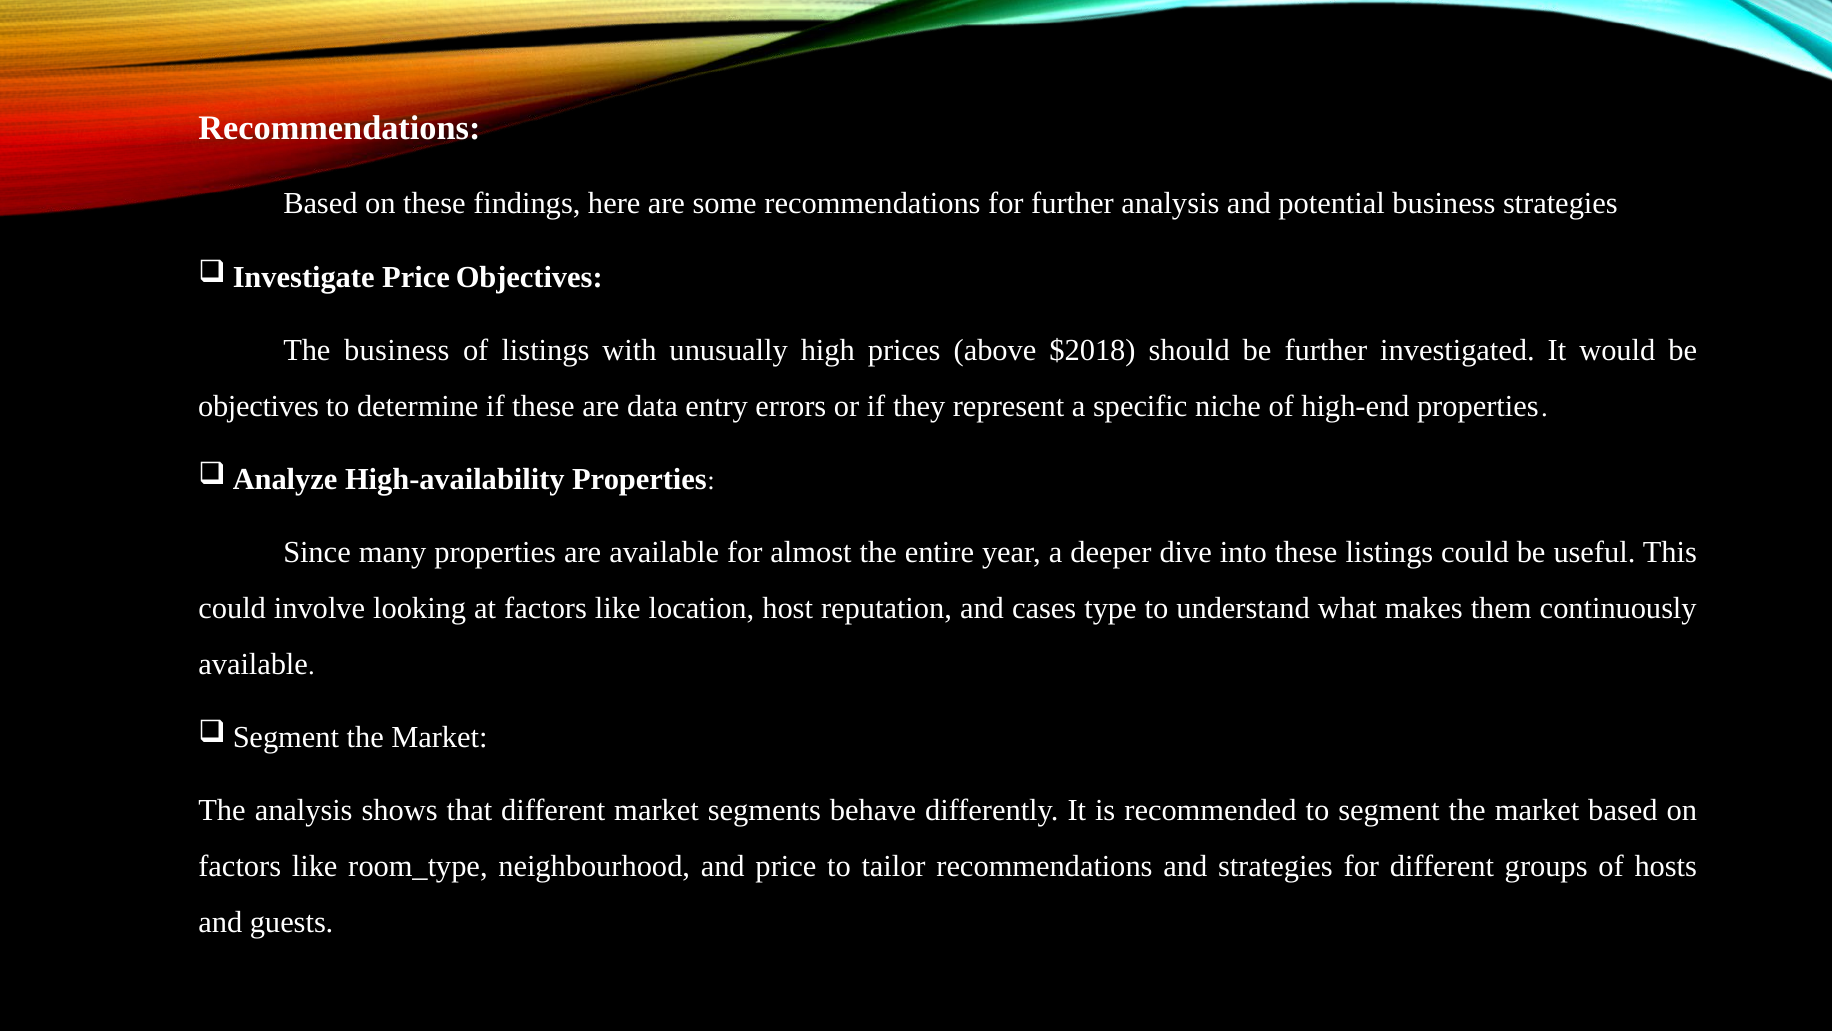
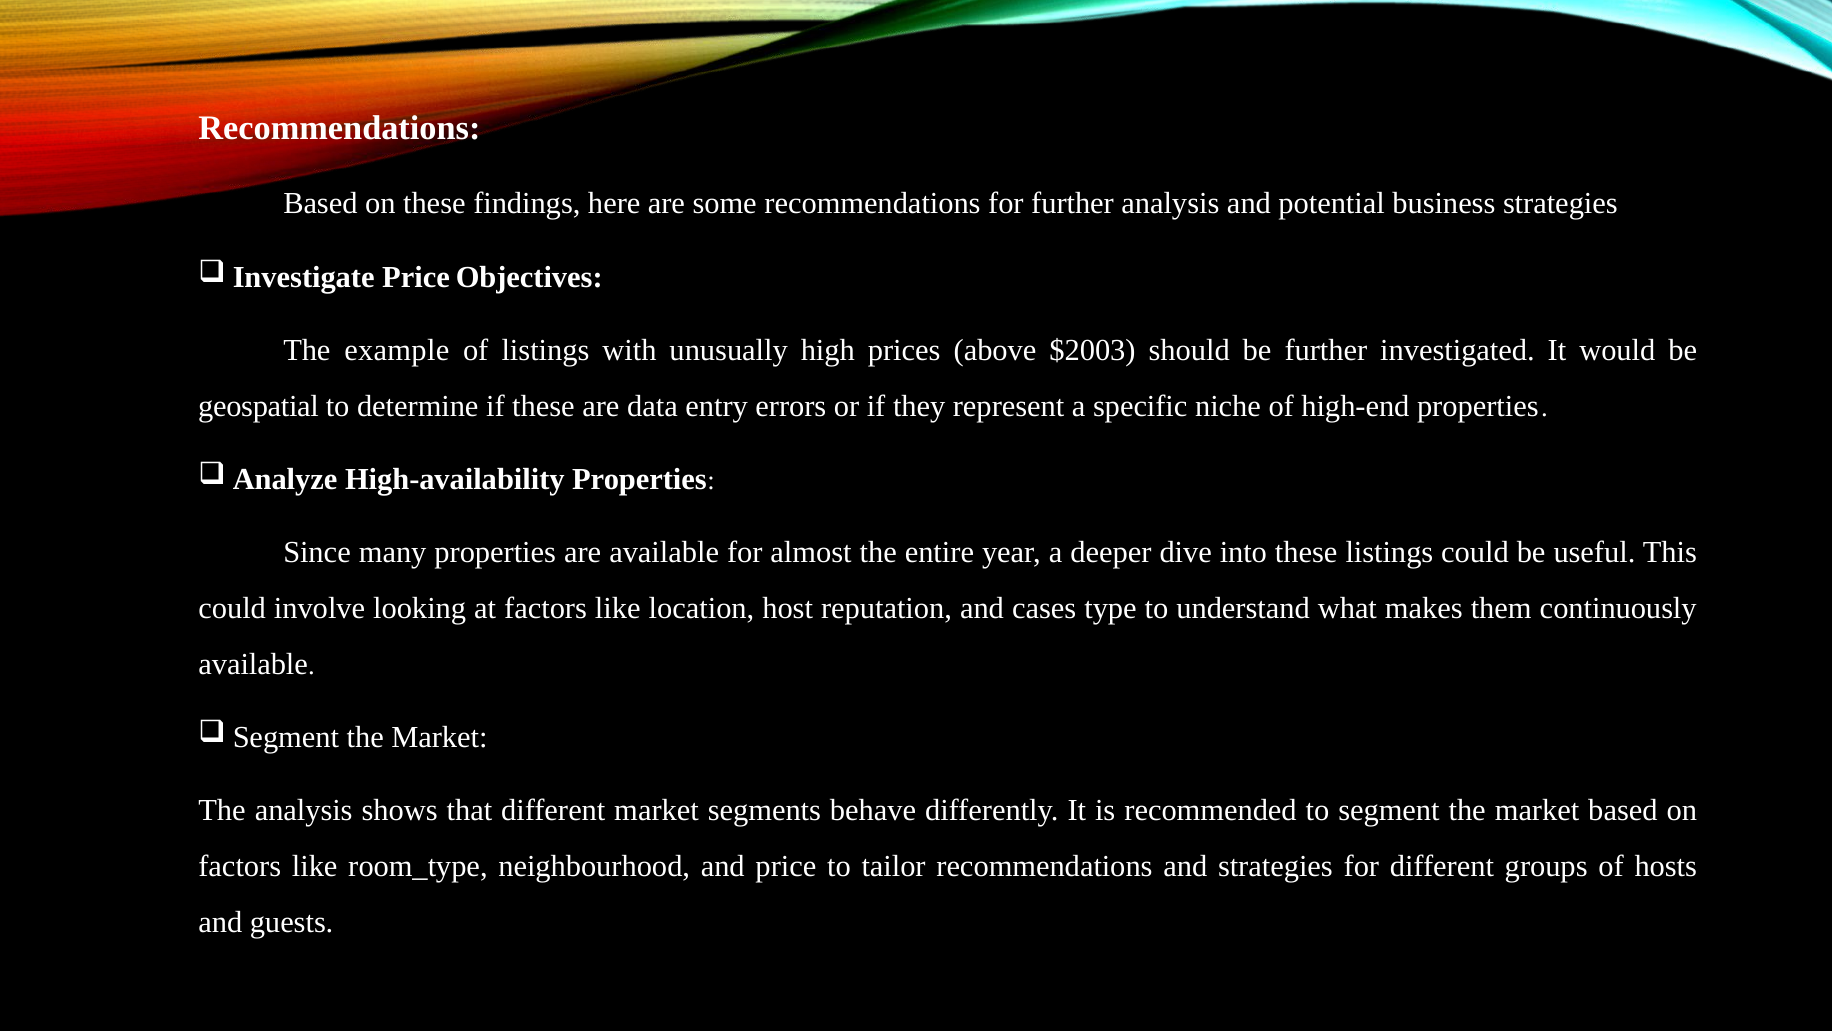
The business: business -> example (397, 350)
$2018: $2018 -> $2003 (1092, 350)
objectives: objectives -> geospatial (258, 406)
